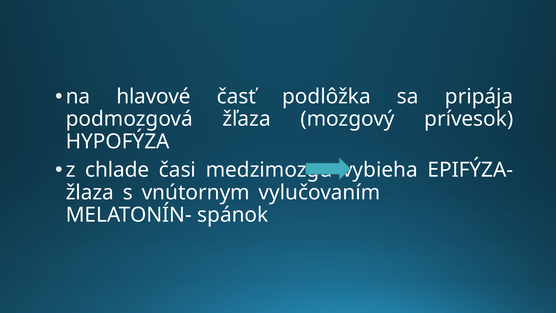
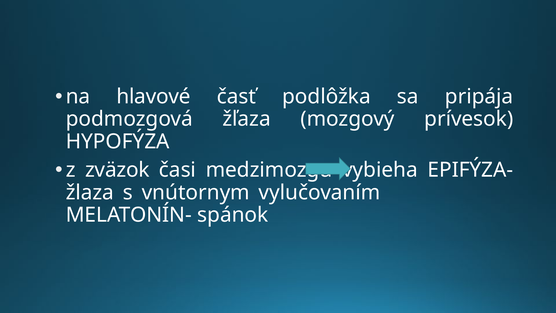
chlade: chlade -> zväzok (117, 170)
